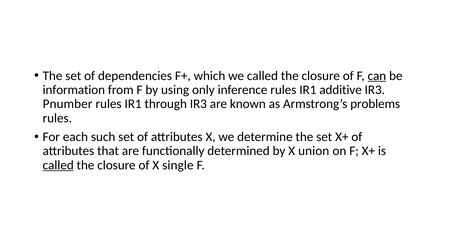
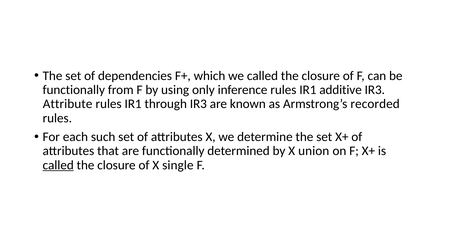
can underline: present -> none (377, 76)
information: information -> functionally (74, 90)
Pnumber: Pnumber -> Attribute (68, 104)
problems: problems -> recorded (375, 104)
